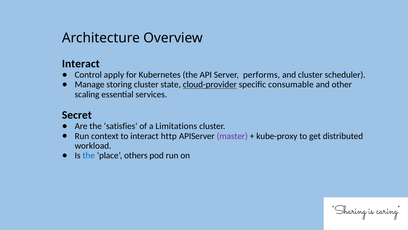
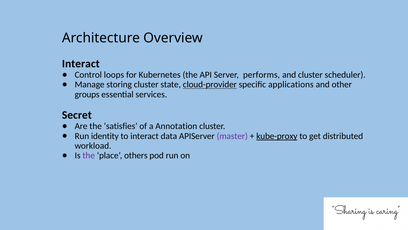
apply: apply -> loops (114, 75)
consumable: consumable -> applications (291, 84)
scaling: scaling -> groups (87, 94)
Limitations: Limitations -> Annotation (176, 126)
context: context -> identity (105, 136)
http: http -> data (169, 136)
kube-proxy underline: none -> present (277, 136)
the colour: blue -> purple (89, 155)
